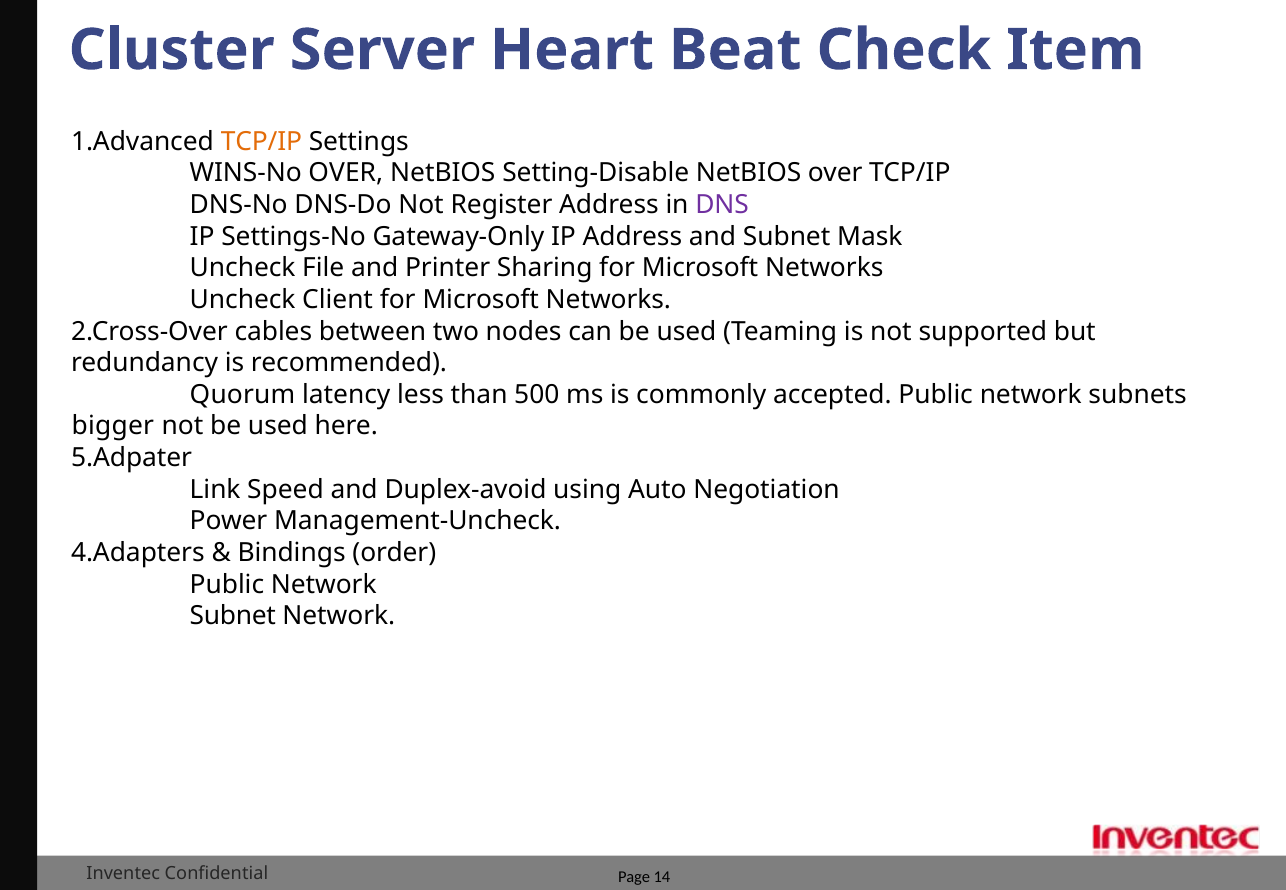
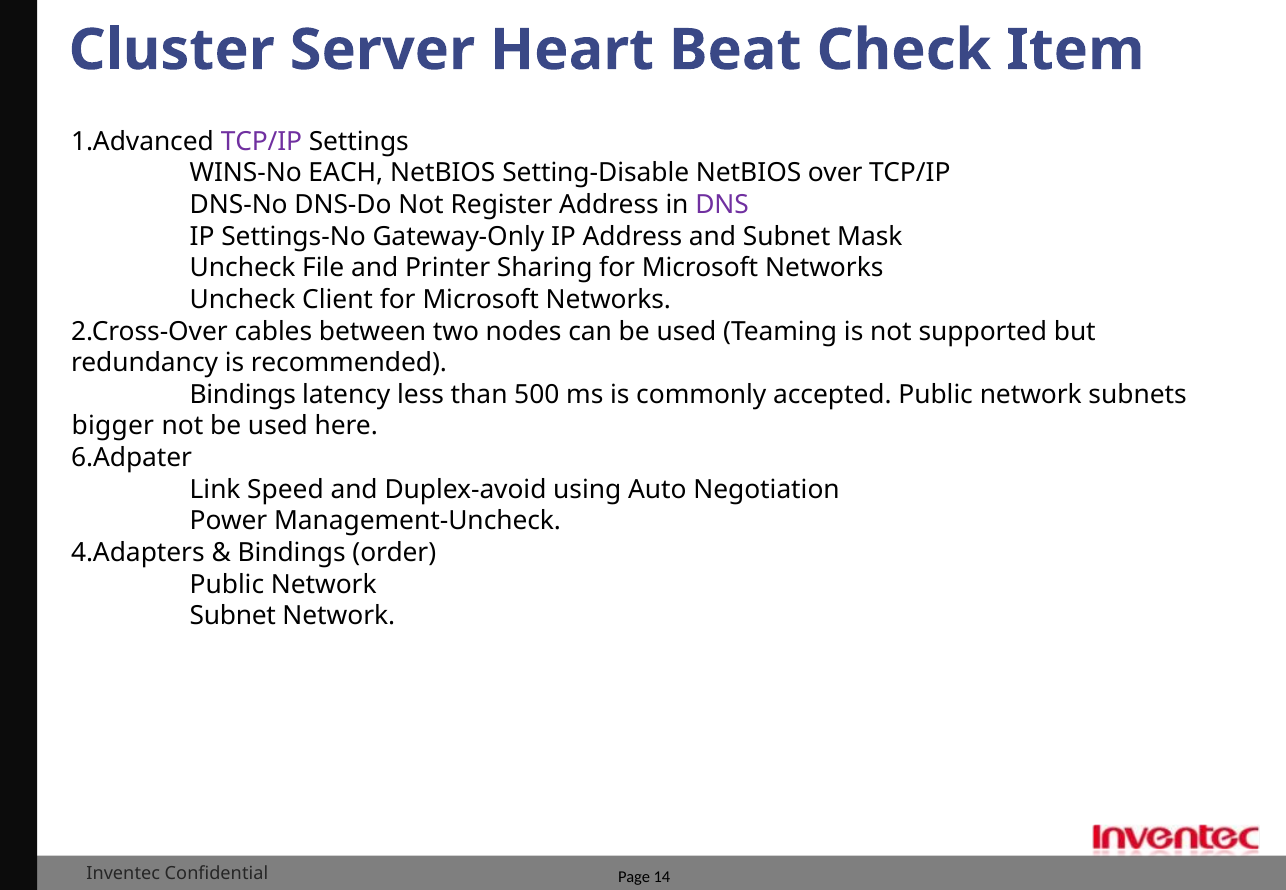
TCP/IP colour: orange -> purple (261, 142)
WINS-No OVER: OVER -> EACH (346, 173)
Quorum: Quorum -> Bindings (243, 395)
5.Adpater: 5.Adpater -> 6.Adpater (132, 458)
